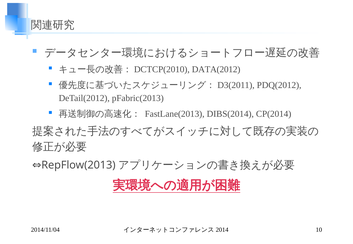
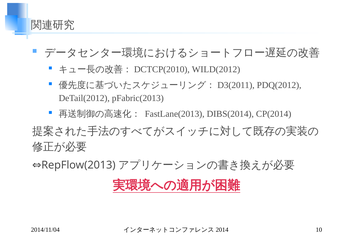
DATA(2012: DATA(2012 -> WILD(2012 (216, 69)
